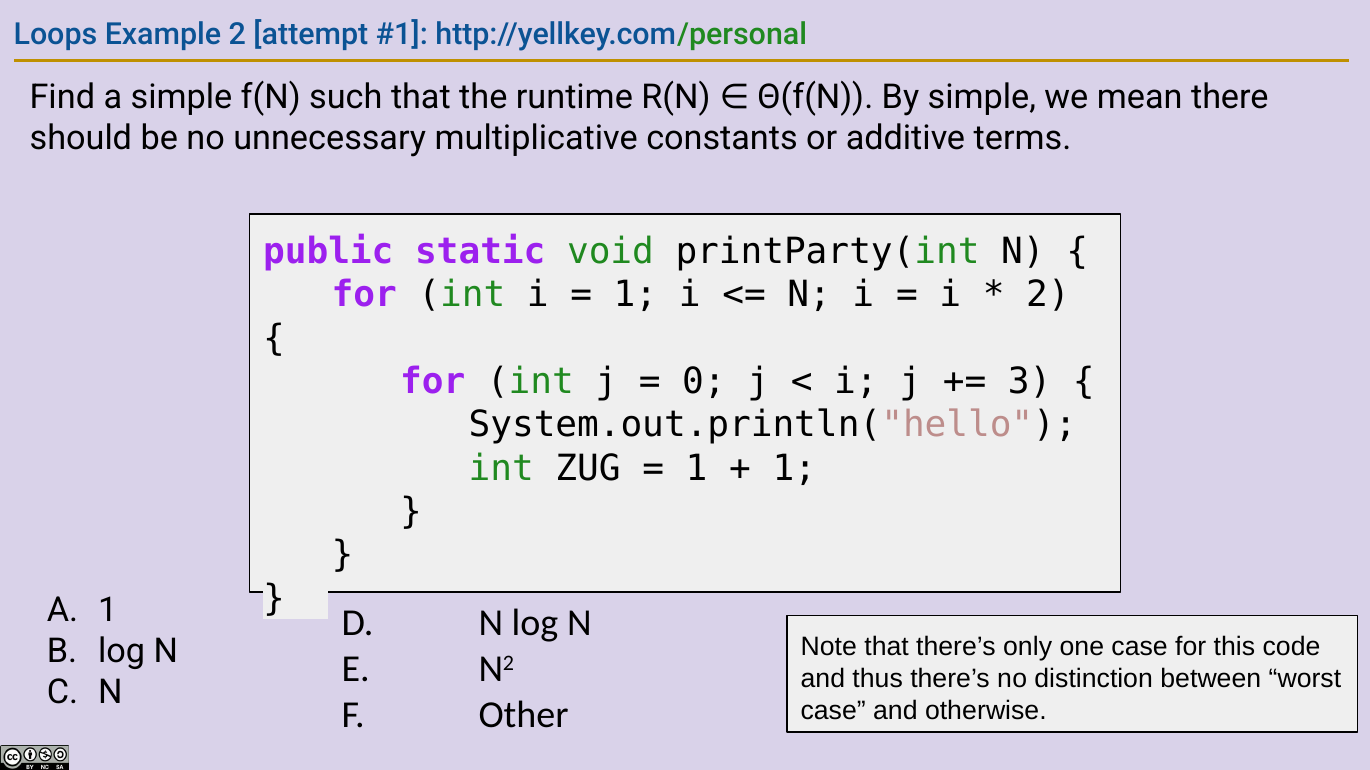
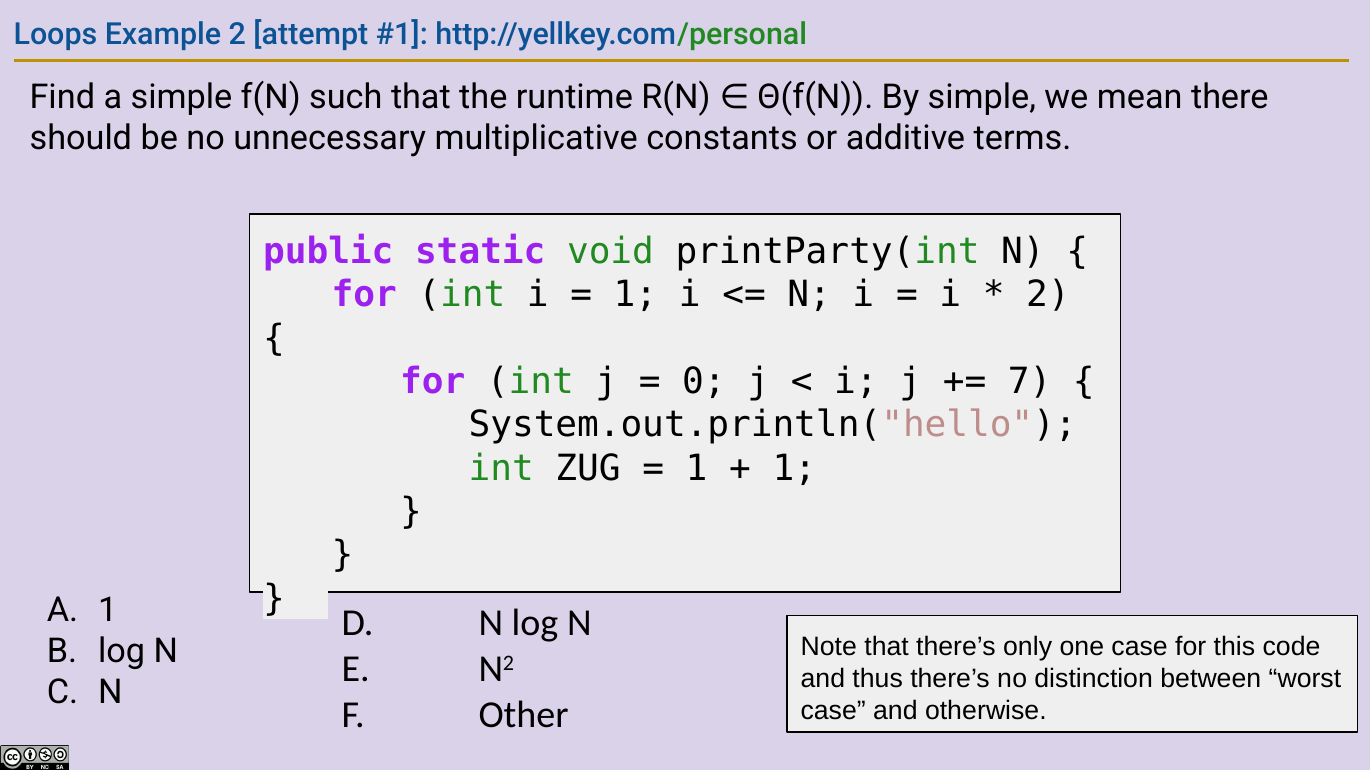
3: 3 -> 7 (1030, 382)
